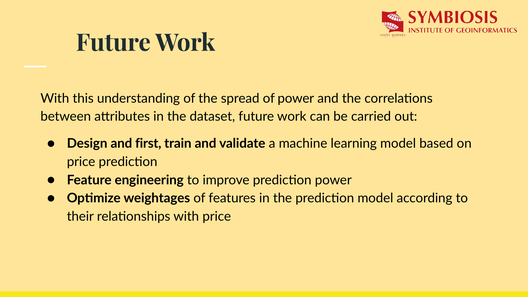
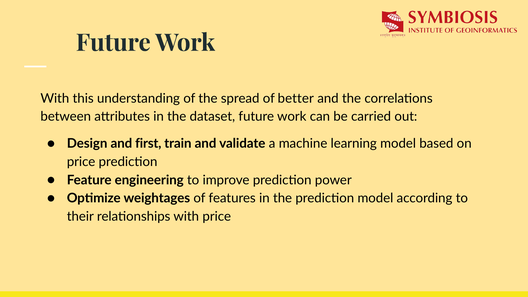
of power: power -> better (296, 98)
